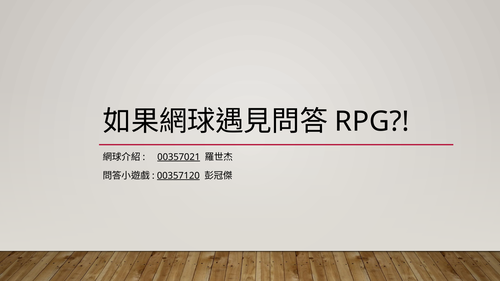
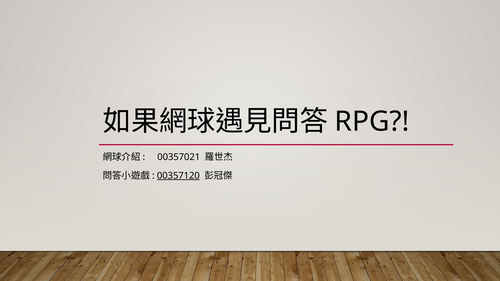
00357021 underline: present -> none (179, 157)
